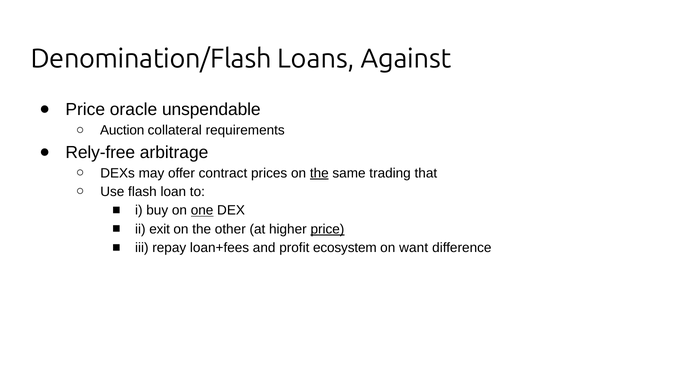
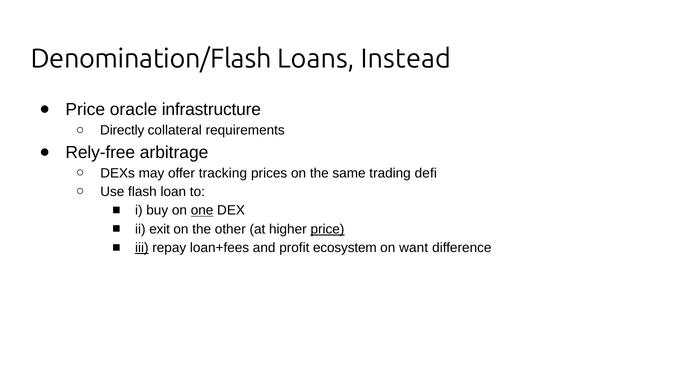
Against: Against -> Instead (406, 59)
unspendable: unspendable -> infrastructure (211, 109)
Auction: Auction -> Directly (122, 130)
contract: contract -> tracking (223, 173)
the underline: present -> none (319, 173)
that: that -> defi (426, 173)
iii underline: none -> present (142, 247)
